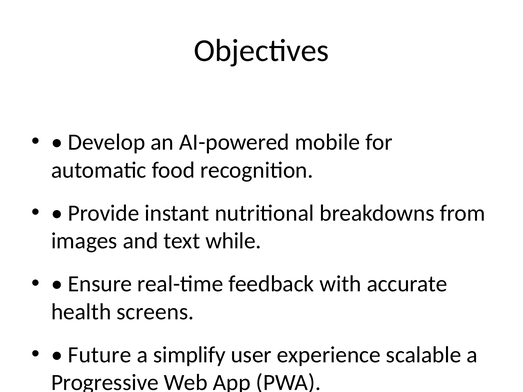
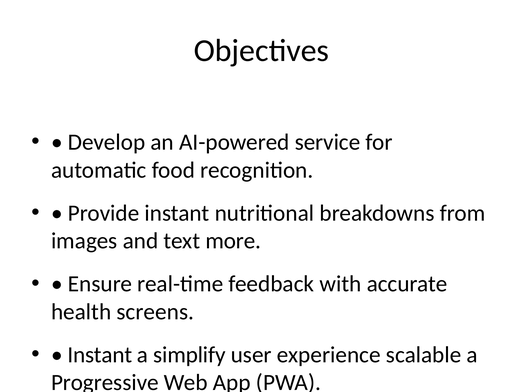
mobile: mobile -> service (327, 142)
while: while -> more (233, 241)
Future: Future -> Instant (100, 355)
